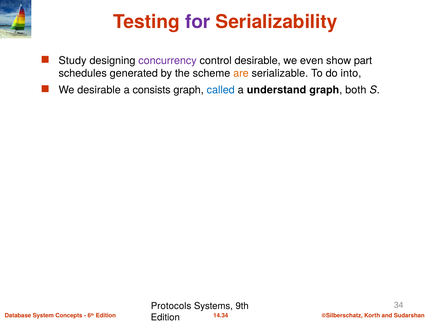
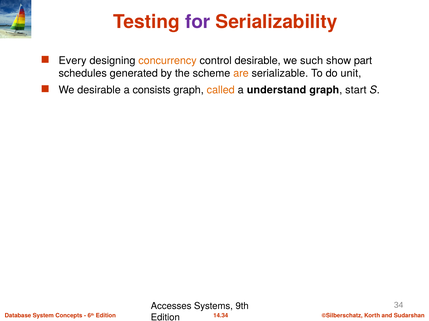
Study: Study -> Every (73, 61)
concurrency colour: purple -> orange (168, 61)
even: even -> such (312, 61)
into: into -> unit (351, 74)
called colour: blue -> orange (221, 90)
both: both -> start (356, 90)
Protocols: Protocols -> Accesses (171, 307)
